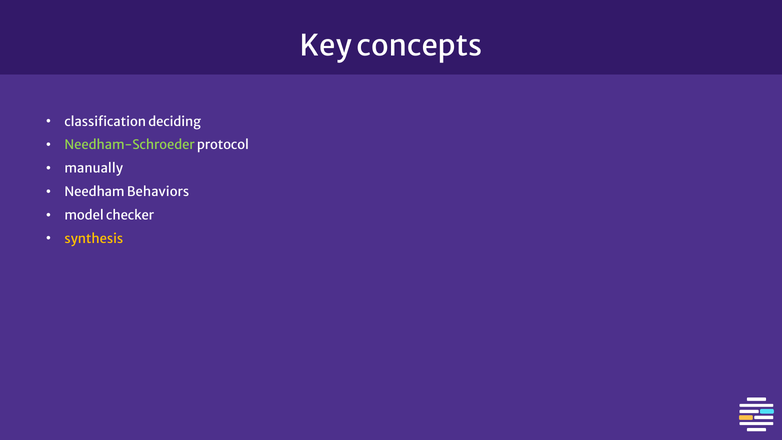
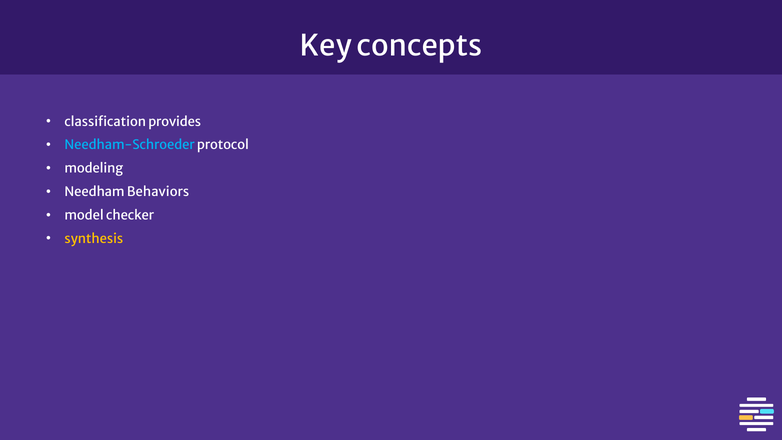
deciding: deciding -> provides (175, 122)
Needham-Schroeder colour: light green -> light blue (130, 145)
manually: manually -> modeling (94, 169)
